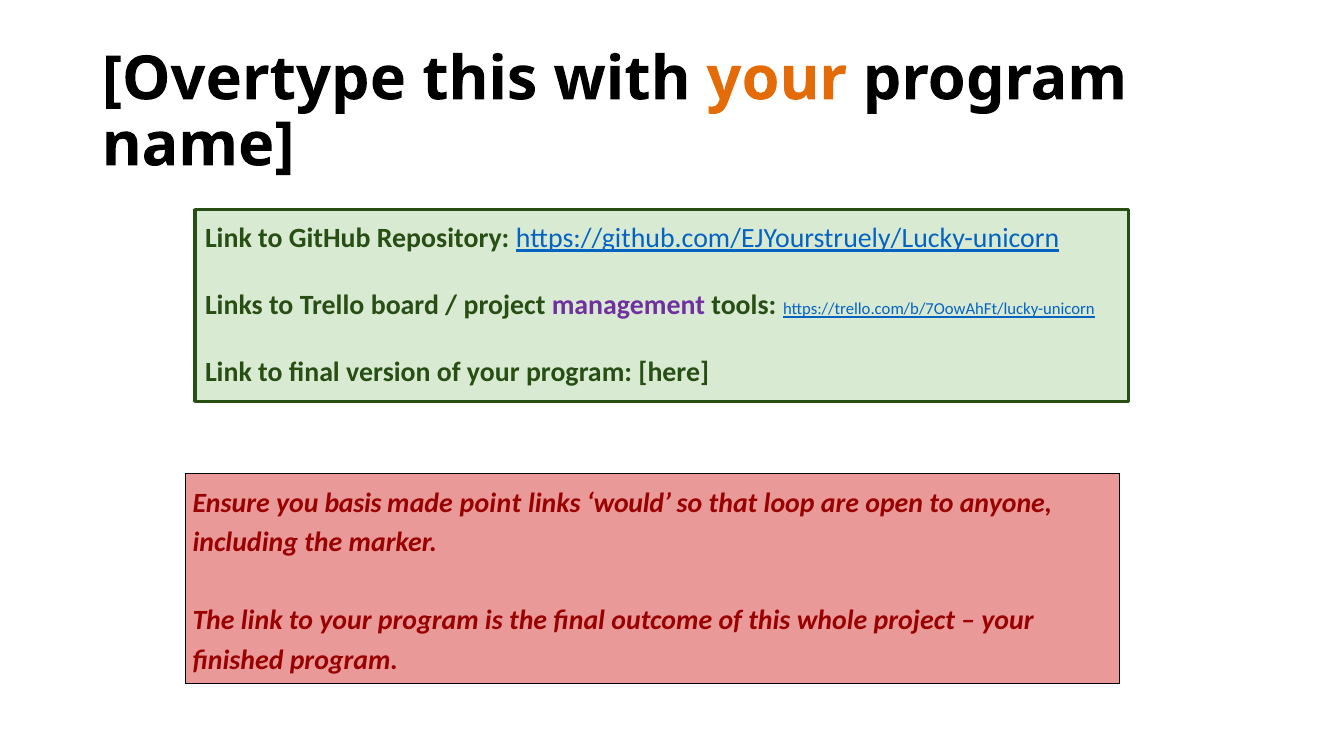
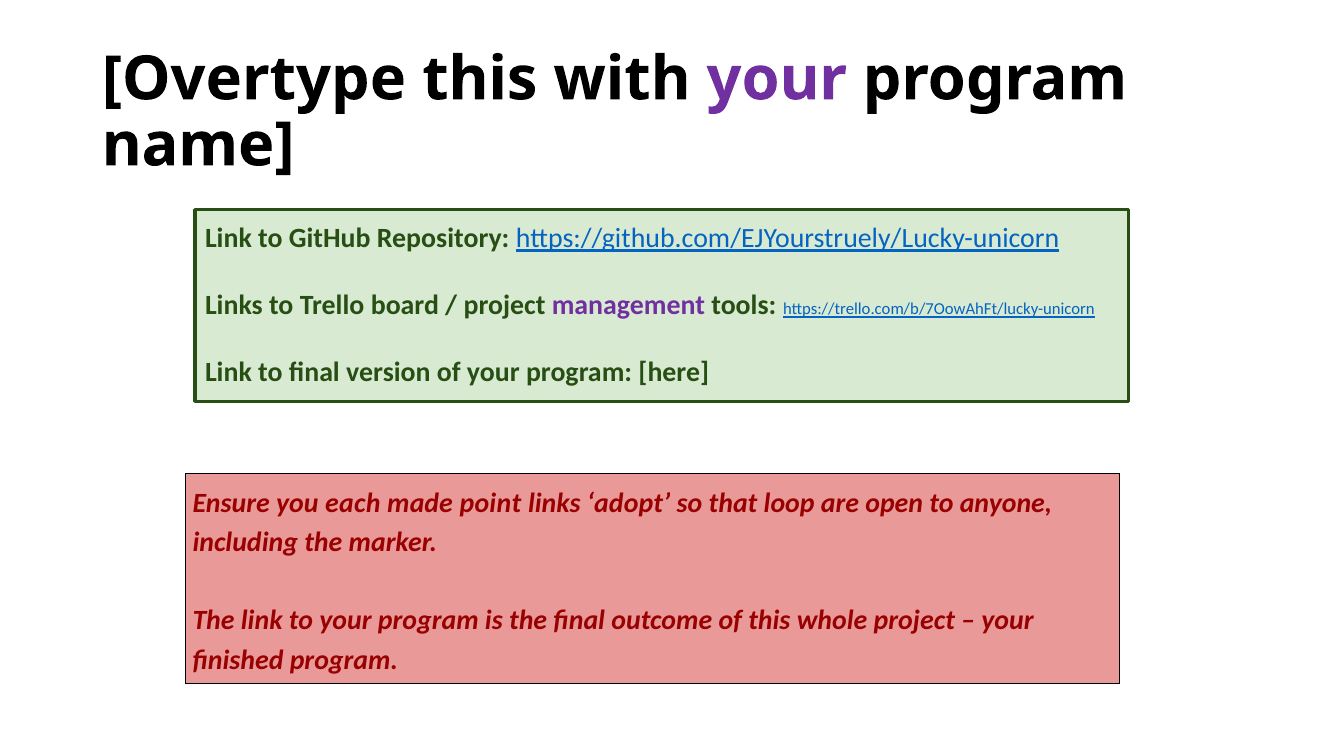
your colour: orange -> purple (777, 79)
basis: basis -> each (353, 504)
would: would -> adopt (629, 504)
